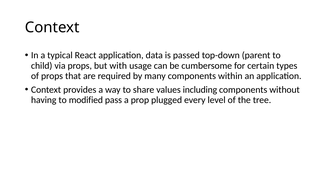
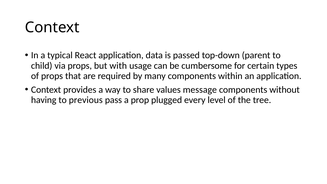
including: including -> message (200, 90)
modified: modified -> previous (86, 100)
